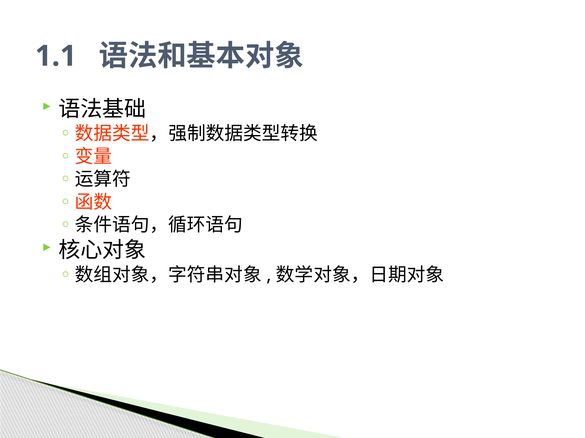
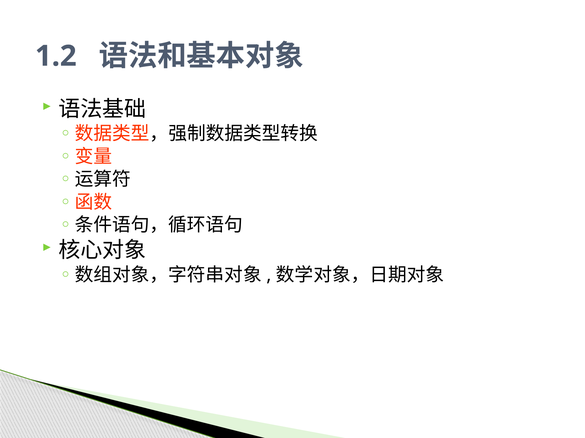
1.1: 1.1 -> 1.2 (56, 56)
